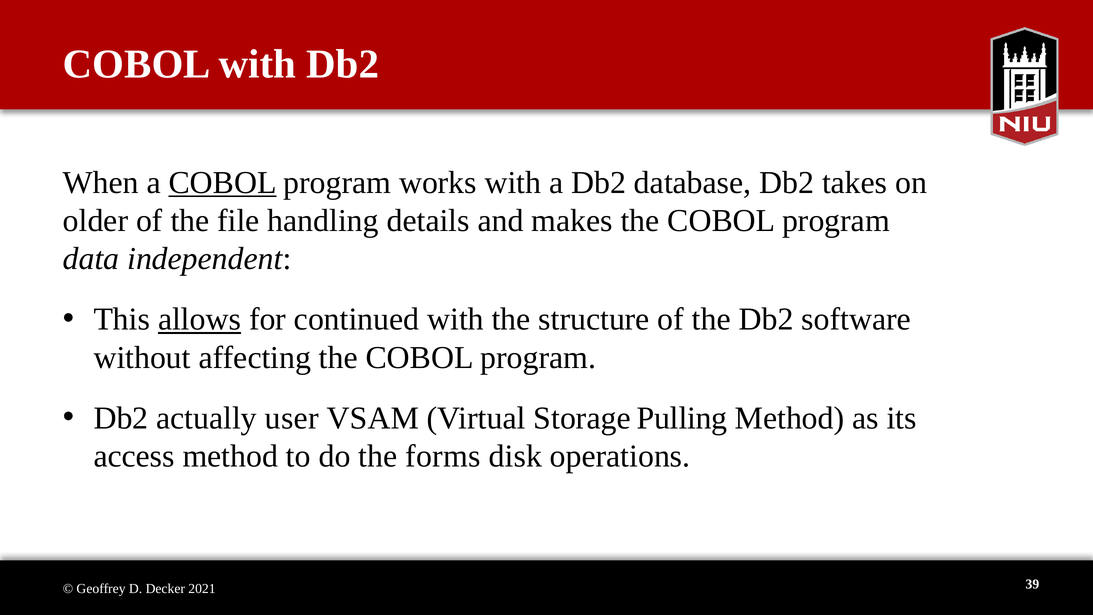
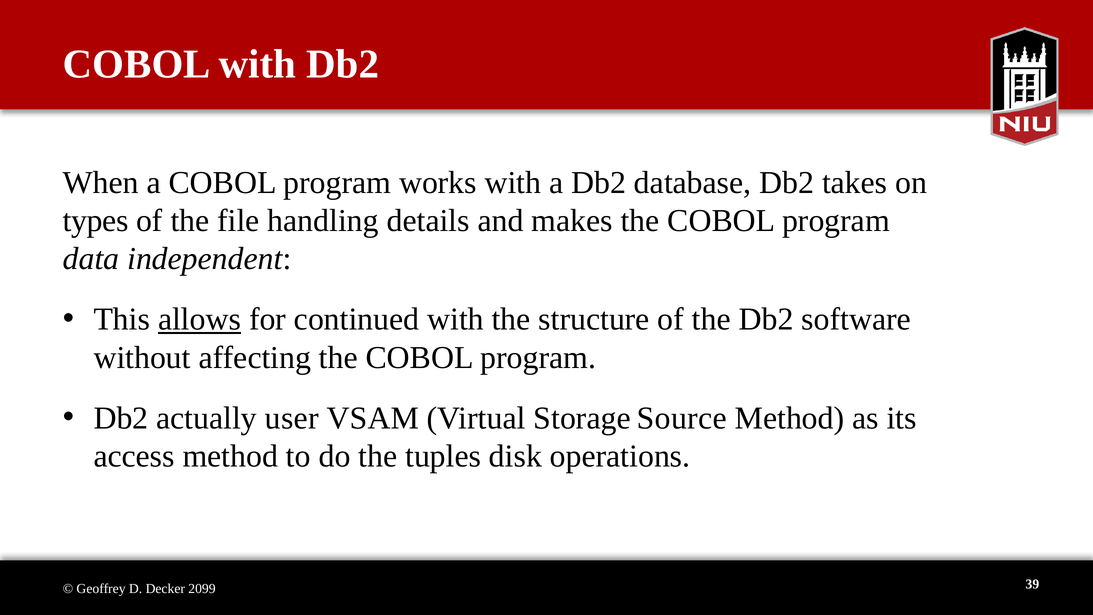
COBOL underline: present -> none (223, 183)
older: older -> types (96, 221)
Pulling: Pulling -> Source (682, 418)
forms: forms -> tuples (443, 456)
2021: 2021 -> 2099 (202, 588)
